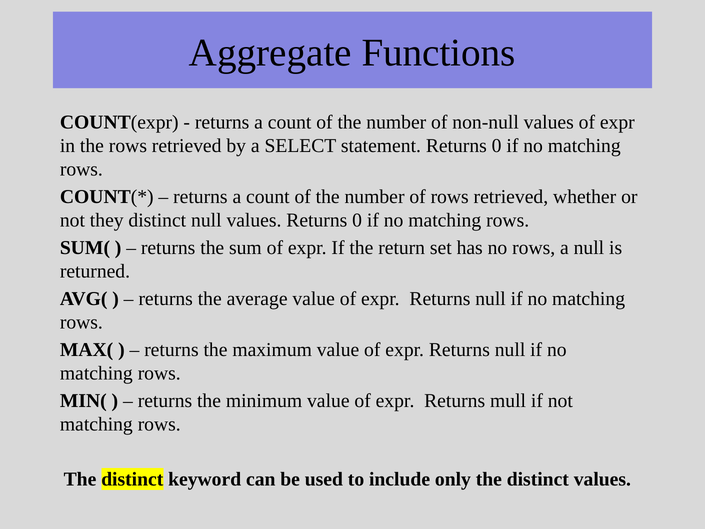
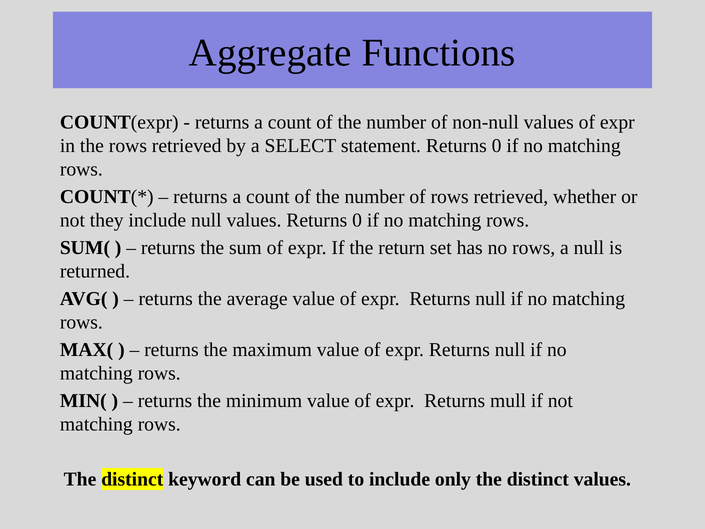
they distinct: distinct -> include (157, 220)
